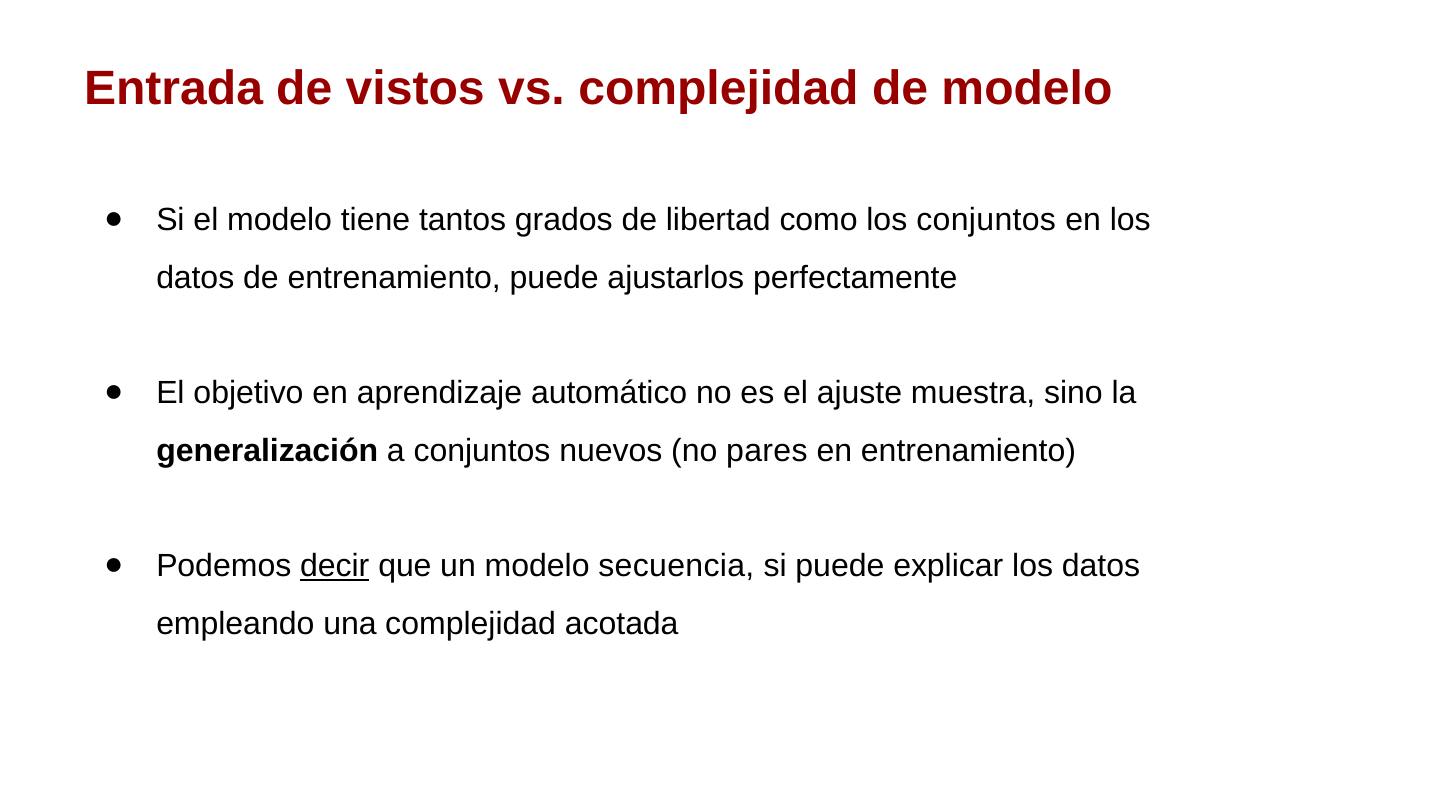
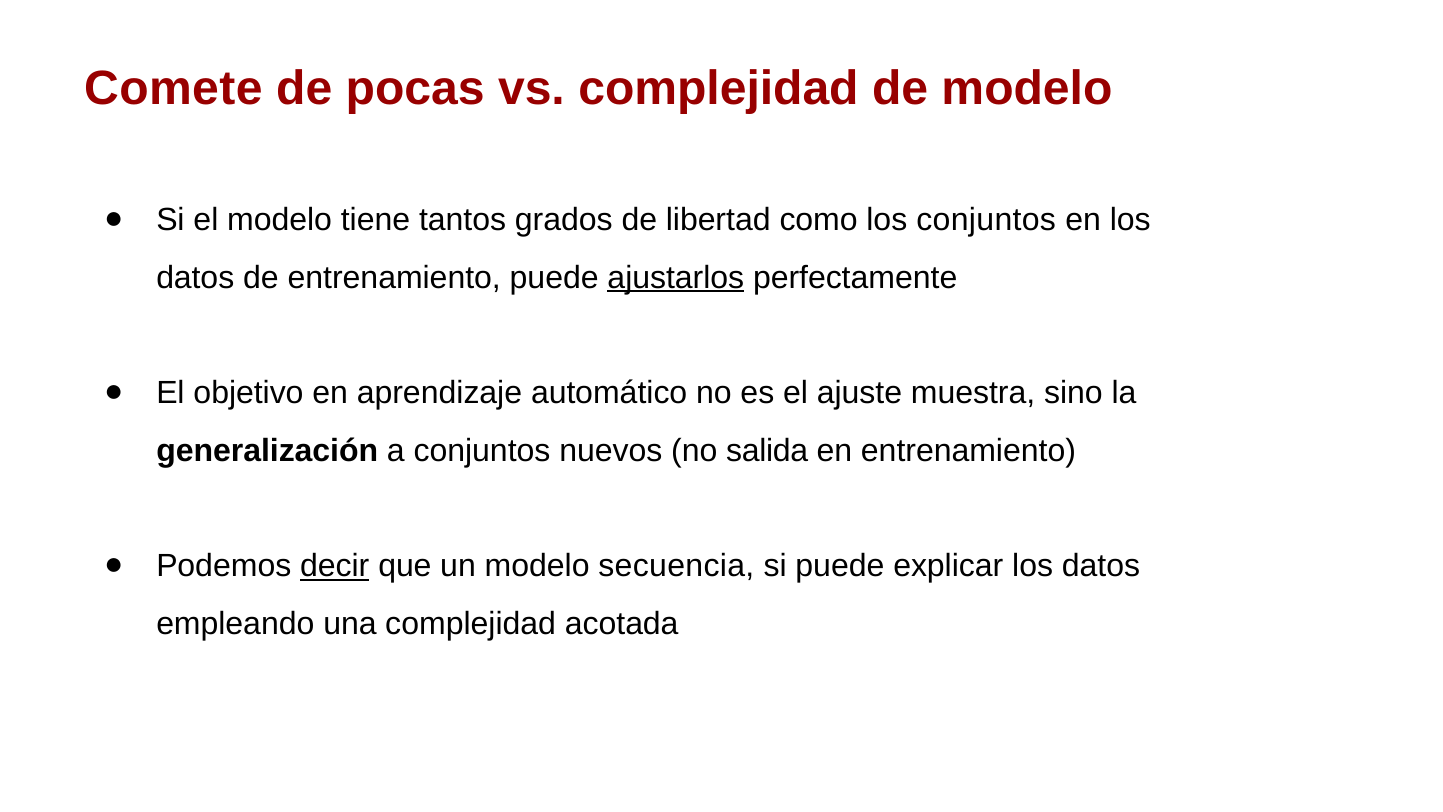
Entrada: Entrada -> Comete (173, 89)
vistos: vistos -> pocas (415, 89)
ajustarlos underline: none -> present (676, 277)
pares: pares -> salida (767, 450)
